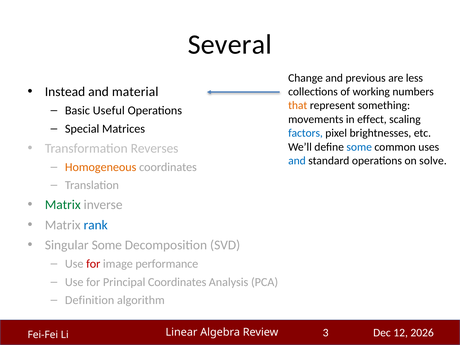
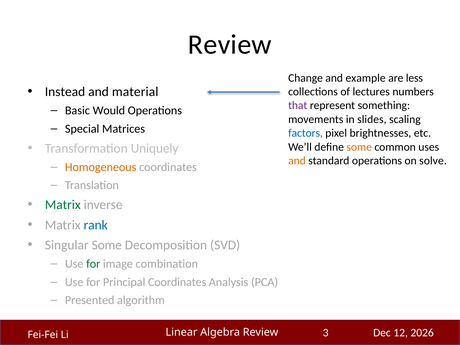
Several: Several -> Review (230, 45)
previous: previous -> example (366, 78)
working: working -> lectures (371, 92)
that colour: orange -> purple (298, 106)
Useful: Useful -> Would (109, 111)
effect: effect -> slides (372, 119)
Reverses: Reverses -> Uniquely (155, 148)
some colour: blue -> orange (359, 147)
and colour: blue -> orange (297, 161)
for colour: red -> green (93, 264)
performance: performance -> combination (167, 264)
Definition: Definition -> Presented (90, 300)
